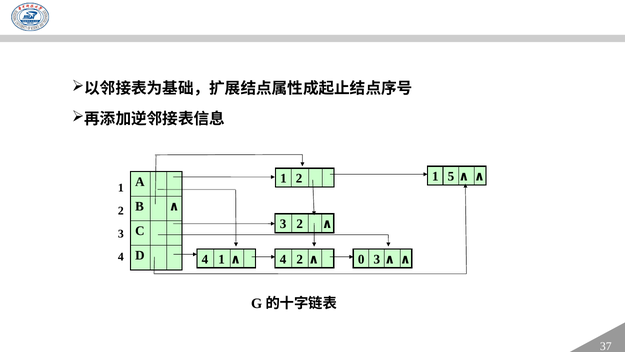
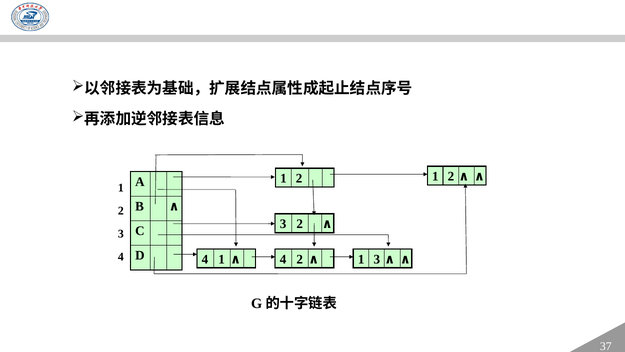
5: 5 -> 2 (451, 176)
0: 0 -> 1 (361, 259)
